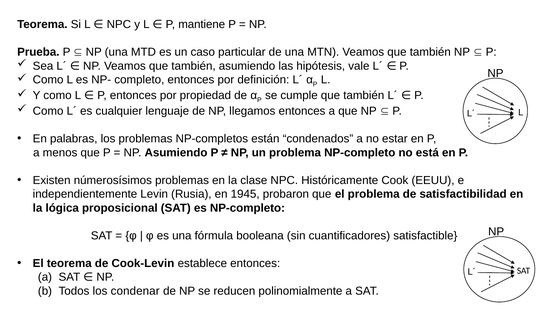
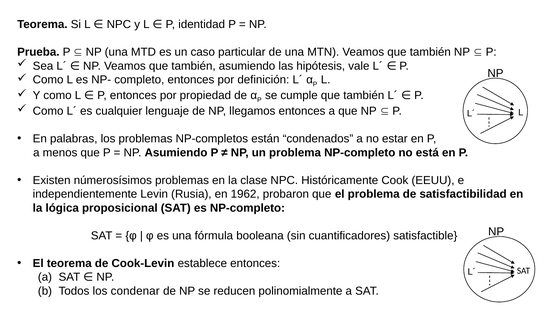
mantiene: mantiene -> identidad (202, 24)
1945: 1945 -> 1962 (245, 194)
